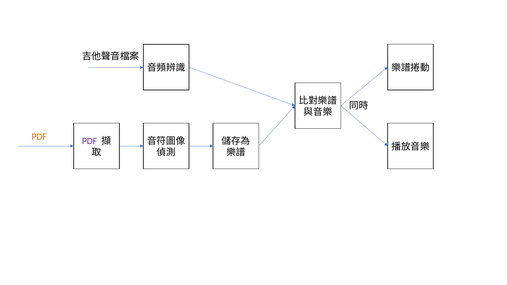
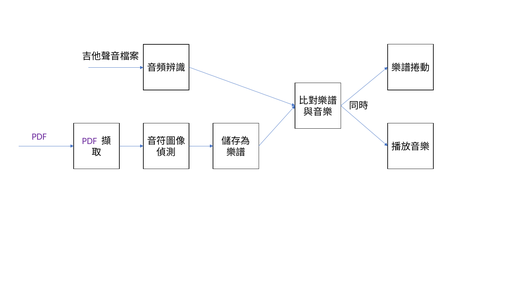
PDF colour: orange -> purple (39, 137)
